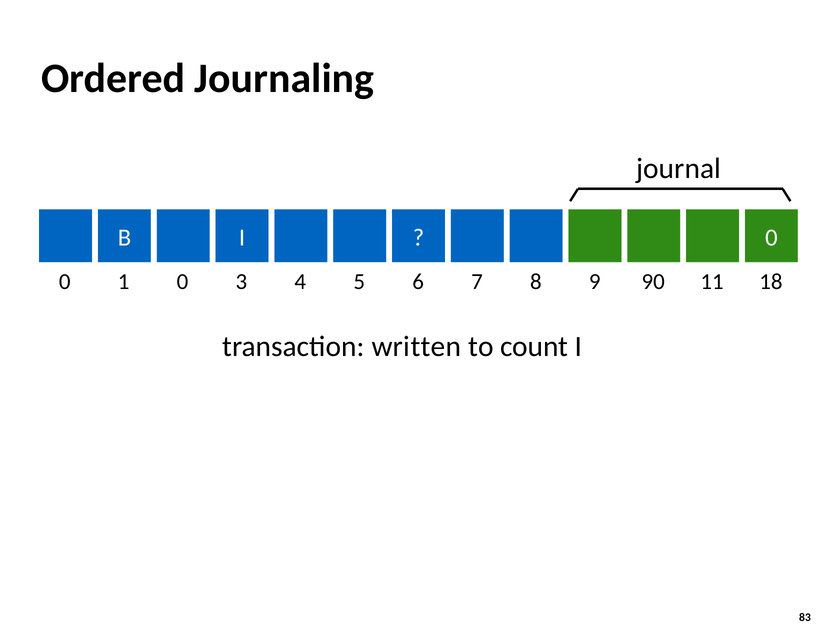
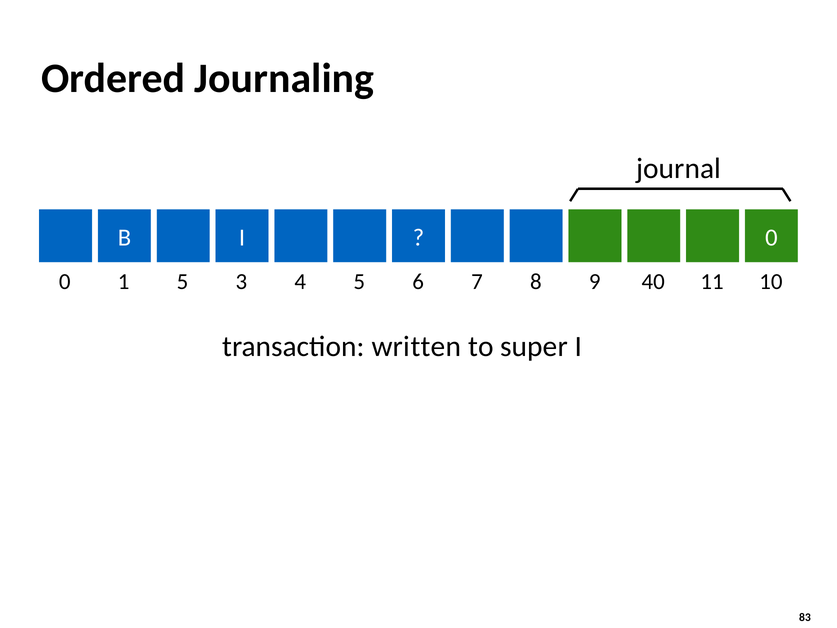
1 0: 0 -> 5 (182, 282)
90: 90 -> 40 (653, 282)
18: 18 -> 10 (771, 282)
count: count -> super (534, 346)
